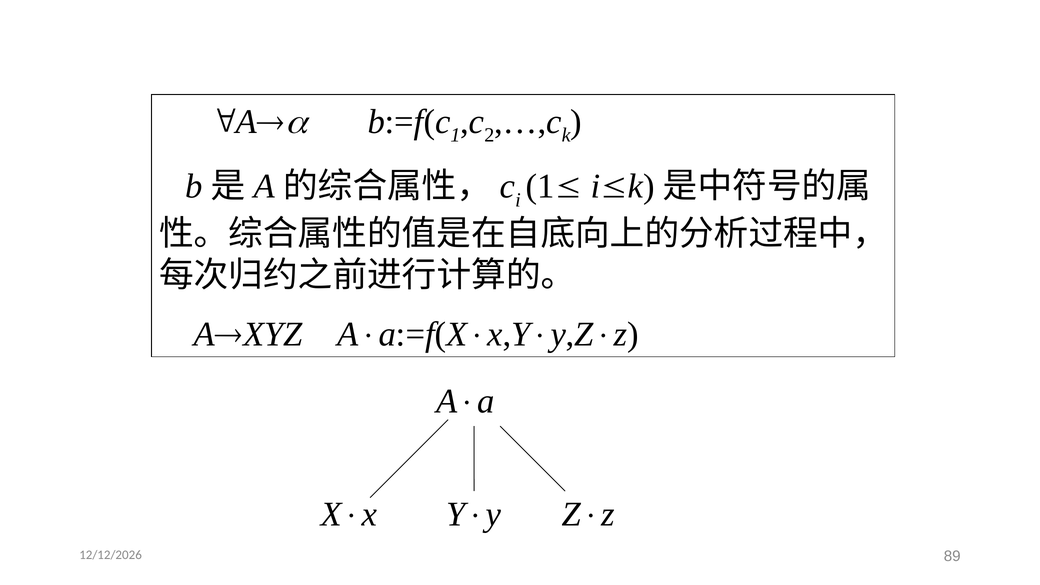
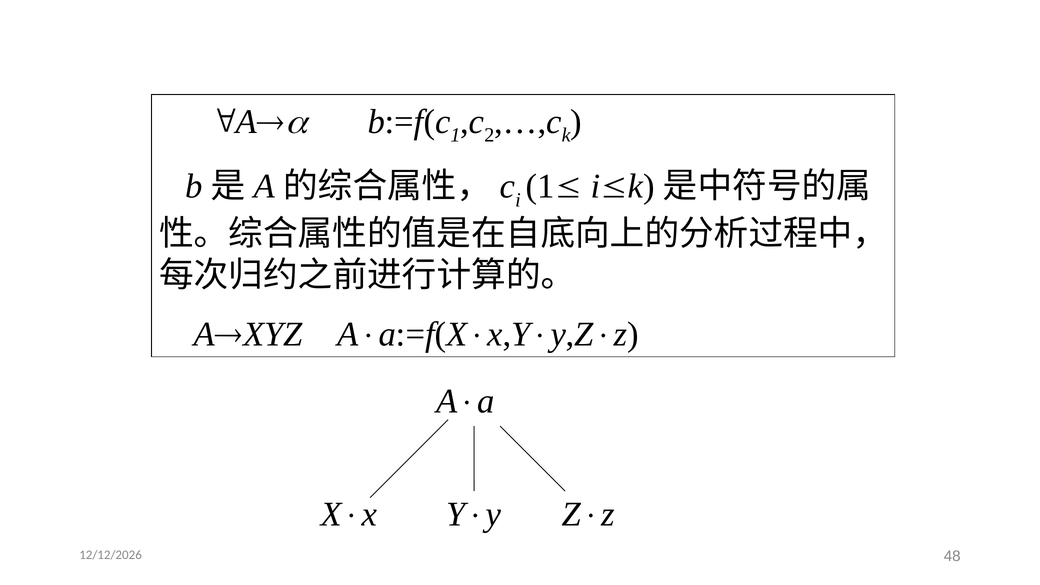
89: 89 -> 48 (952, 556)
